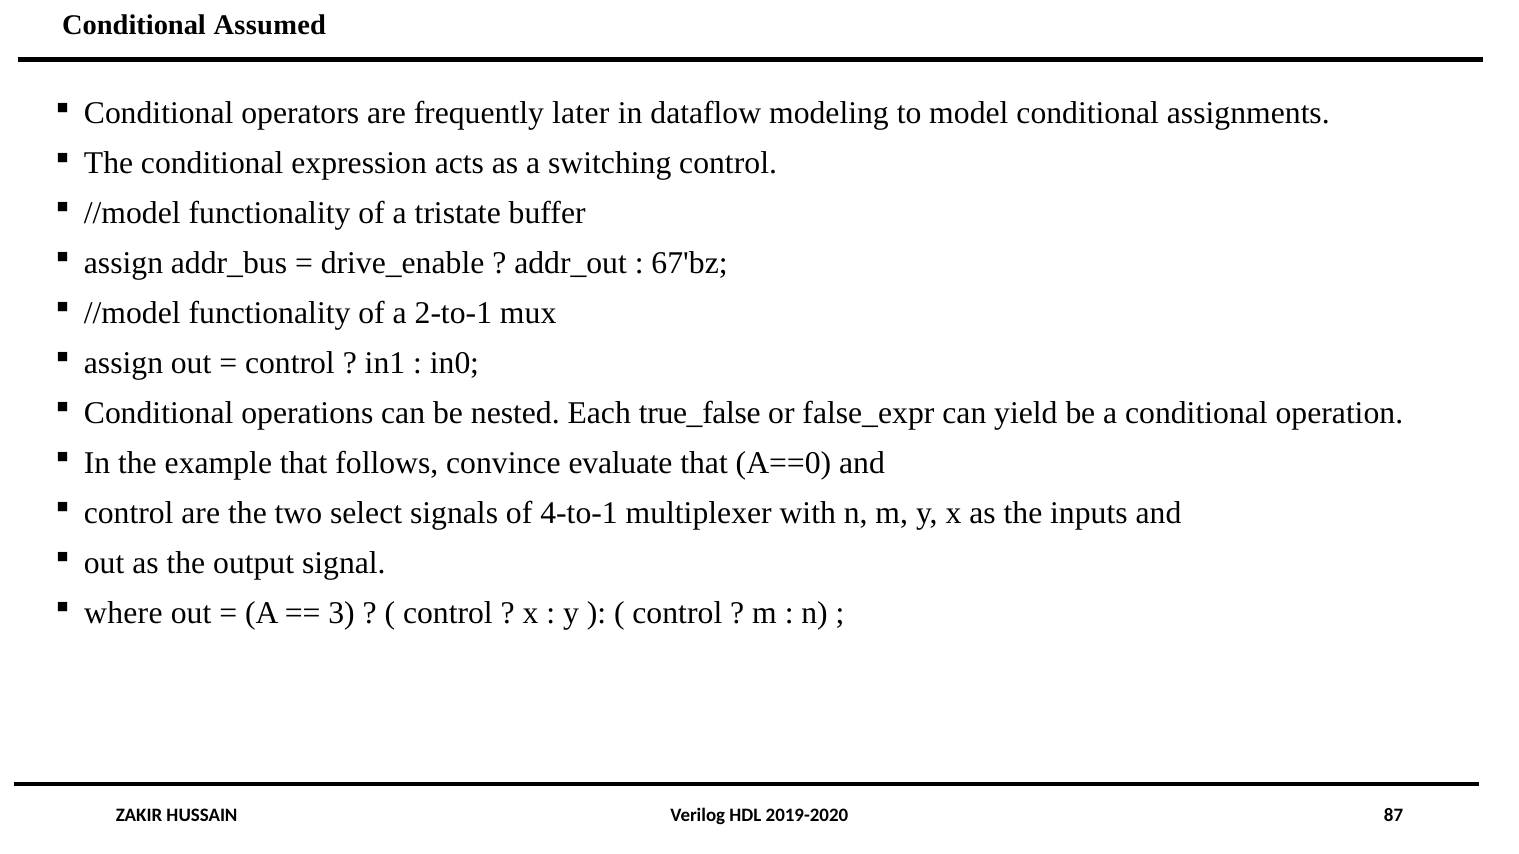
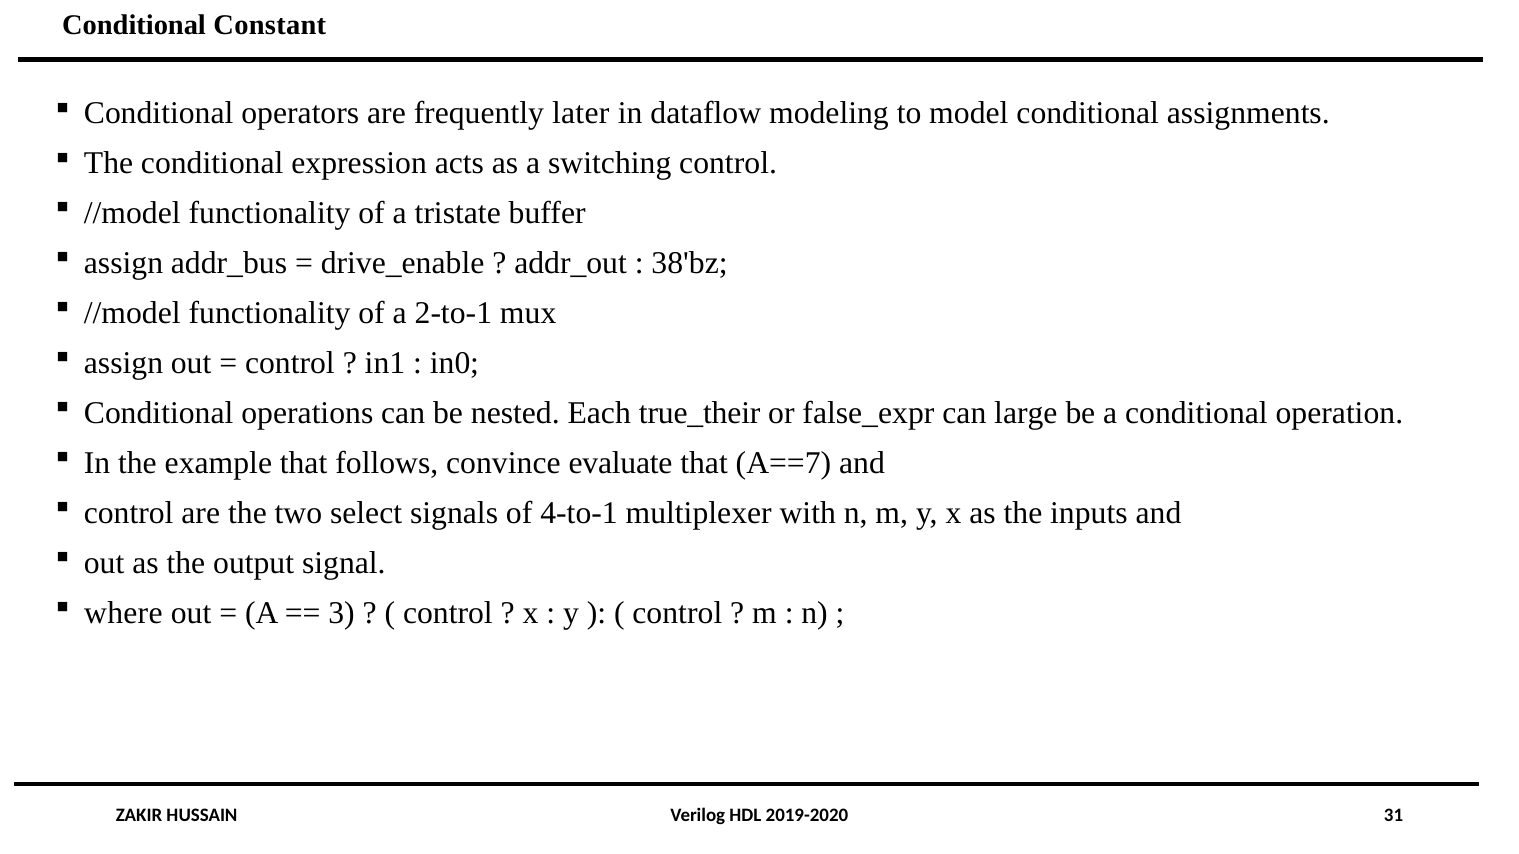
Assumed: Assumed -> Constant (270, 25)
67'bz: 67'bz -> 38'bz (690, 263)
true_false: true_false -> true_their (700, 413)
yield: yield -> large (1026, 413)
A==0: A==0 -> A==7 (783, 463)
87: 87 -> 31 (1394, 816)
